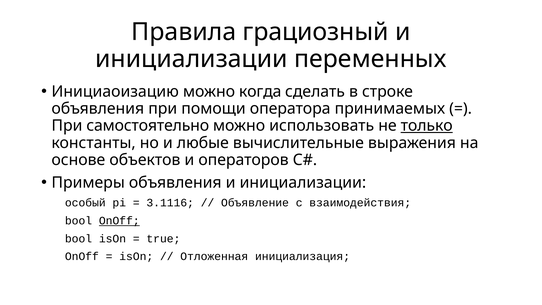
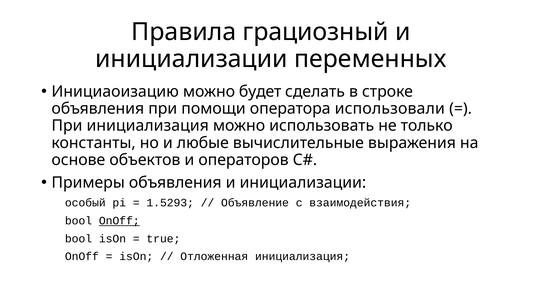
когда: когда -> будет (260, 92)
принимаемых: принимаемых -> использовали (390, 109)
При самостоятельно: самостоятельно -> инициализация (148, 126)
только underline: present -> none (427, 126)
3.1116: 3.1116 -> 1.5293 (170, 203)
